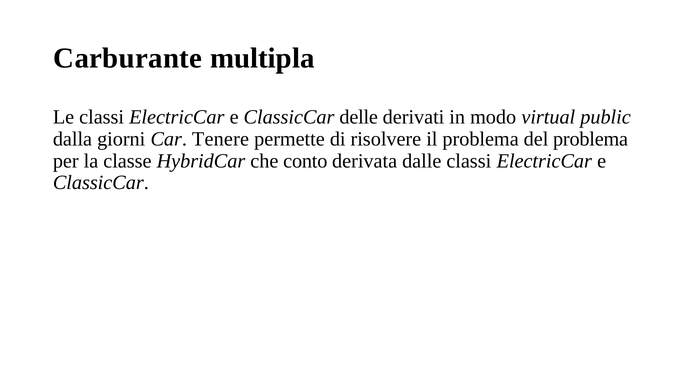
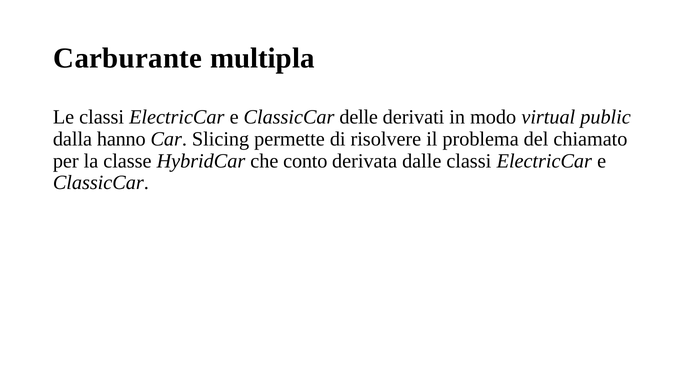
giorni: giorni -> hanno (121, 139)
Tenere: Tenere -> Slicing (221, 139)
del problema: problema -> chiamato (590, 139)
